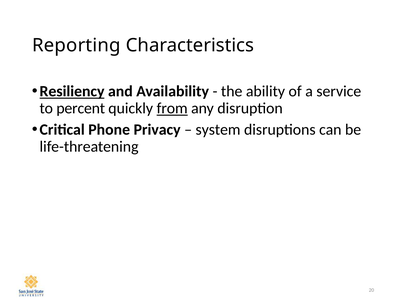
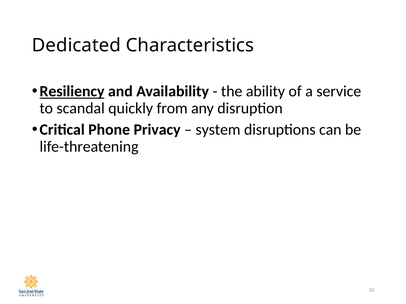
Reporting: Reporting -> Dedicated (76, 46)
percent: percent -> scandal (81, 109)
from underline: present -> none (172, 109)
